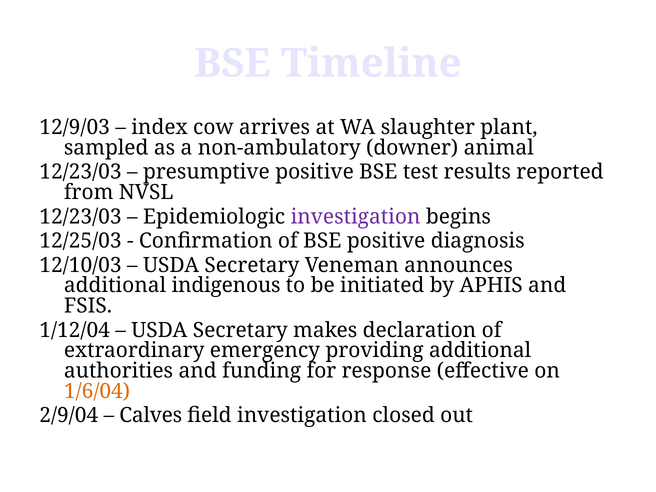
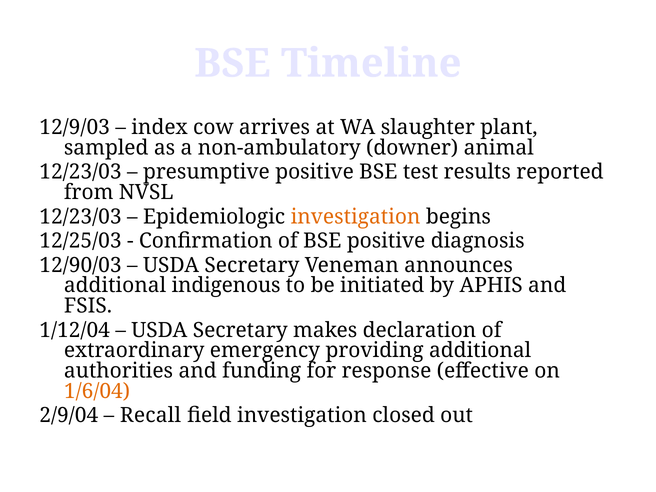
investigation colour: purple -> orange (356, 217)
12/10/03: 12/10/03 -> 12/90/03 (81, 265)
Calves: Calves -> Recall (151, 416)
